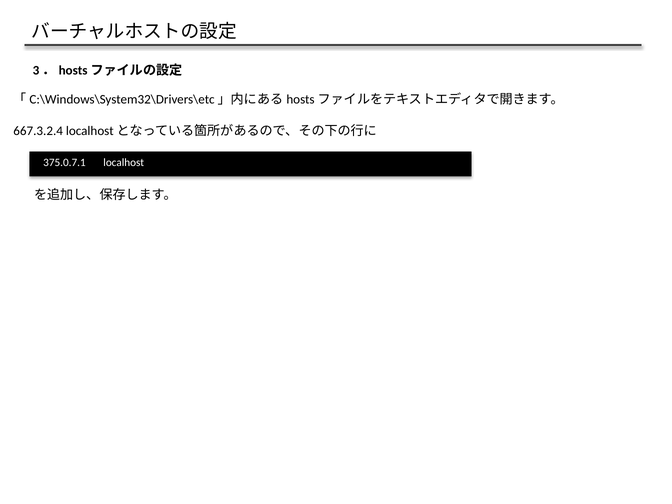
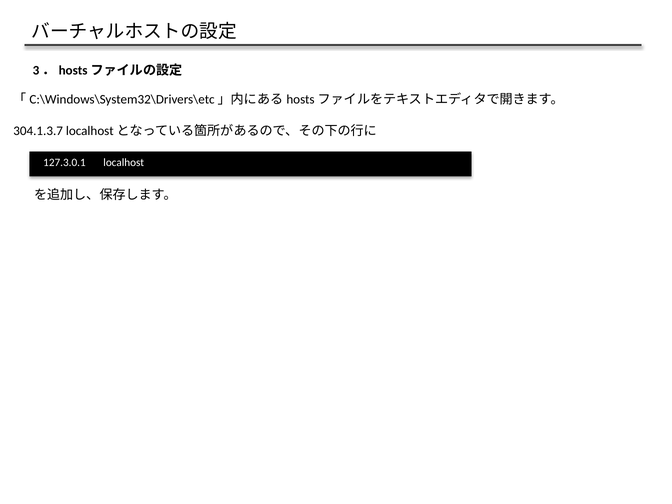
667.3.2.4: 667.3.2.4 -> 304.1.3.7 (38, 131)
375.0.7.1: 375.0.7.1 -> 127.3.0.1 (64, 162)
